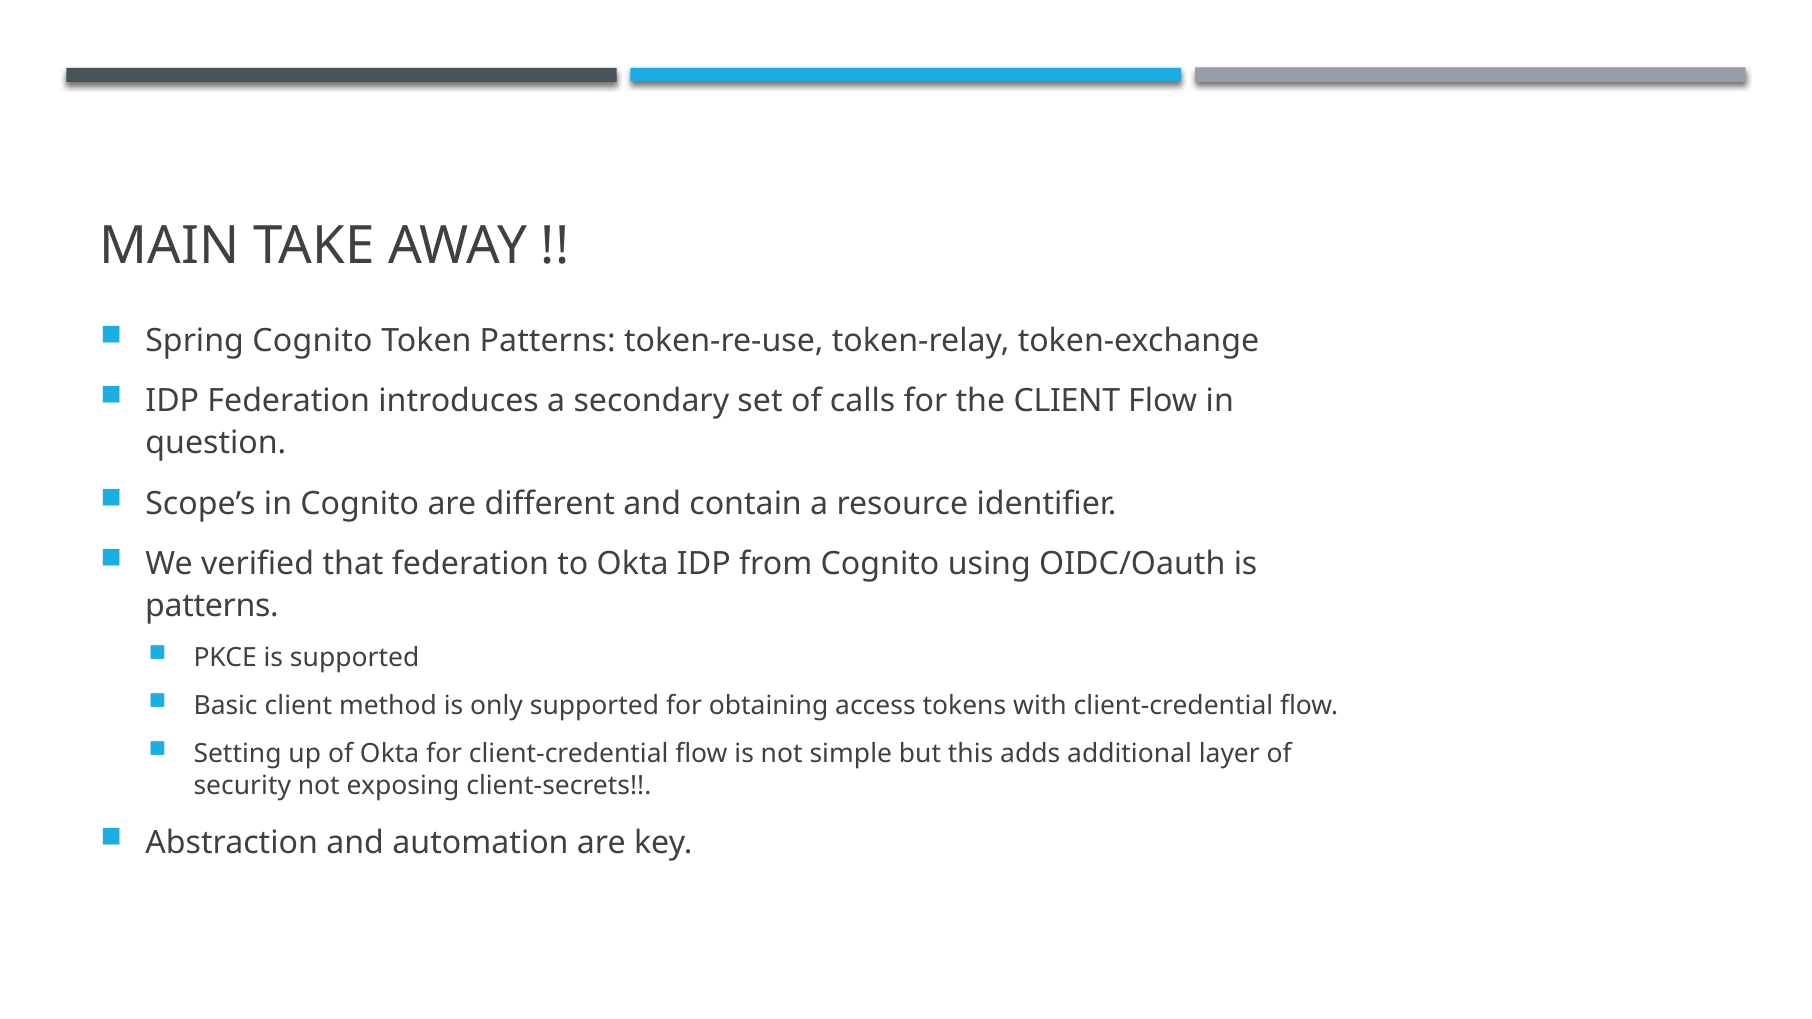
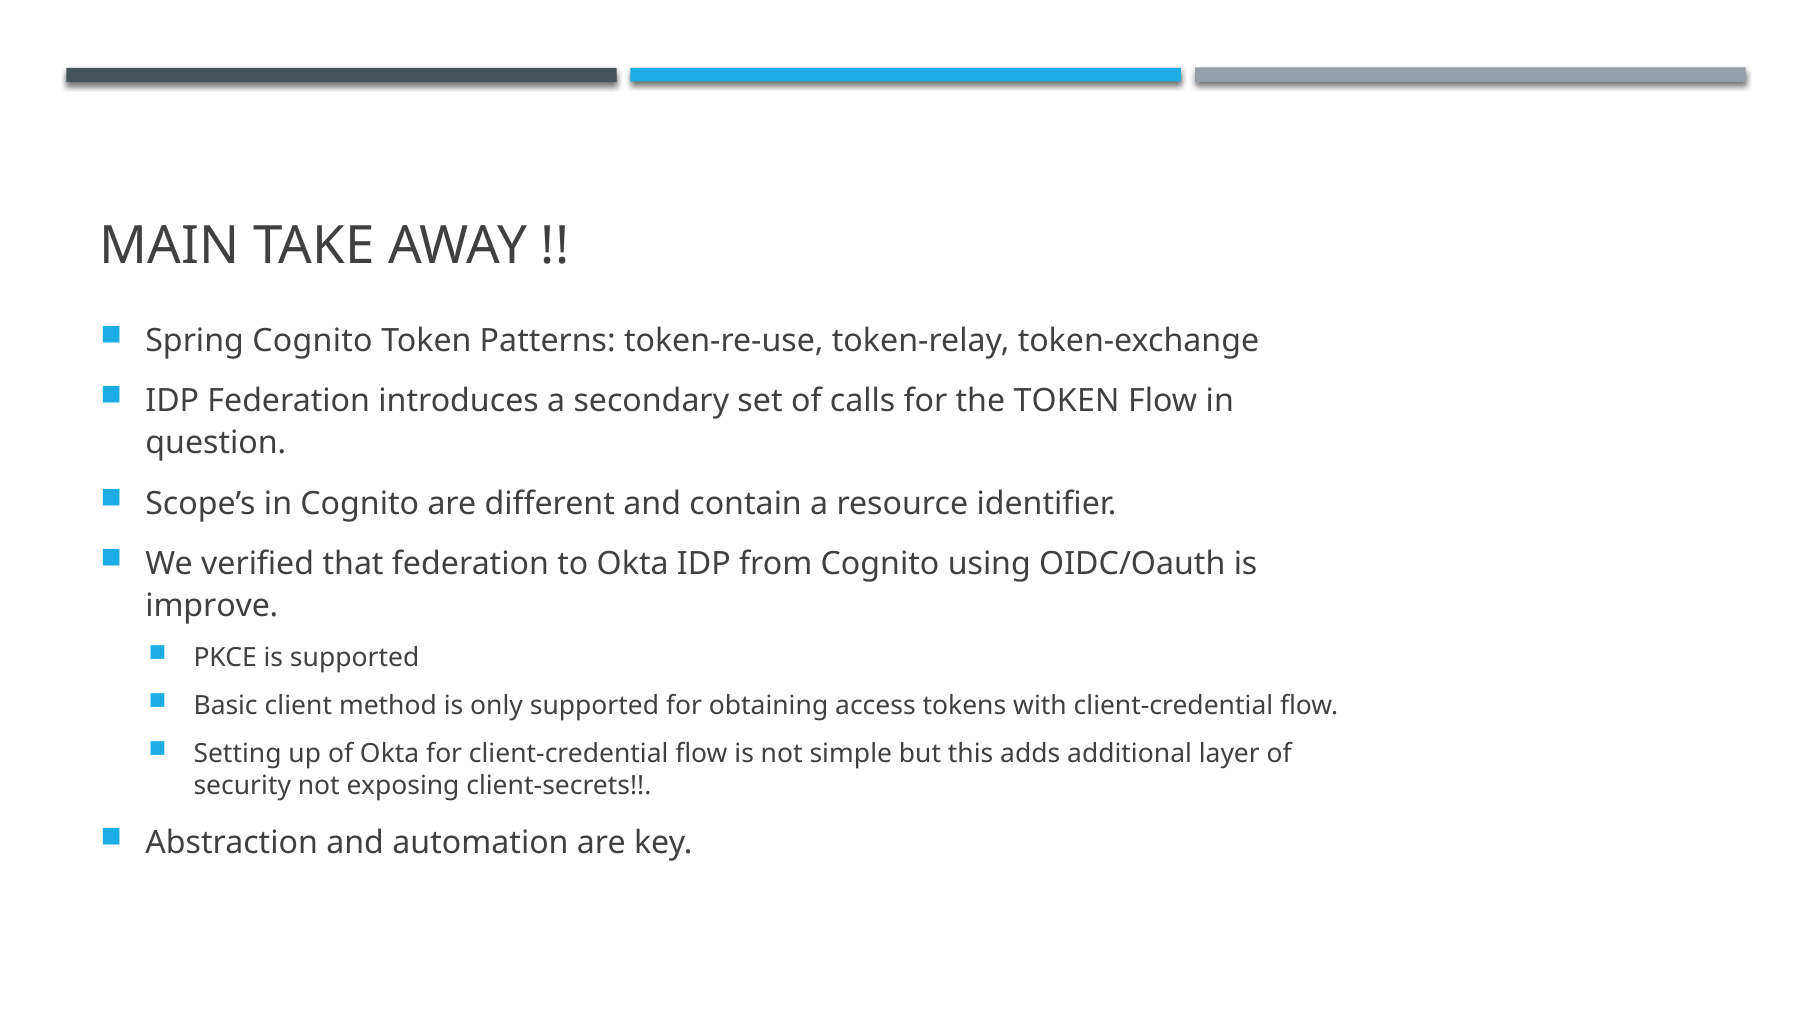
the CLIENT: CLIENT -> TOKEN (1067, 401)
patterns: patterns -> improve (212, 606)
